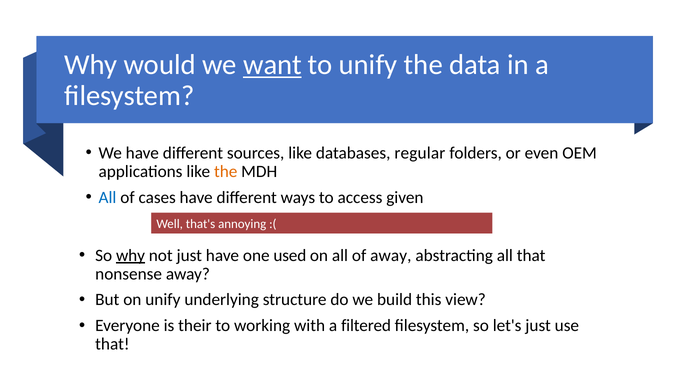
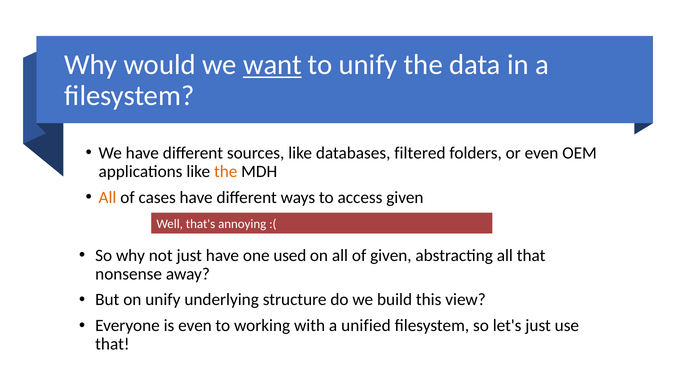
regular: regular -> filtered (420, 153)
All colour: blue -> orange (108, 197)
why underline: present -> none (131, 255)
of away: away -> given (391, 255)
is their: their -> even (195, 325)
filtered: filtered -> unified (366, 325)
